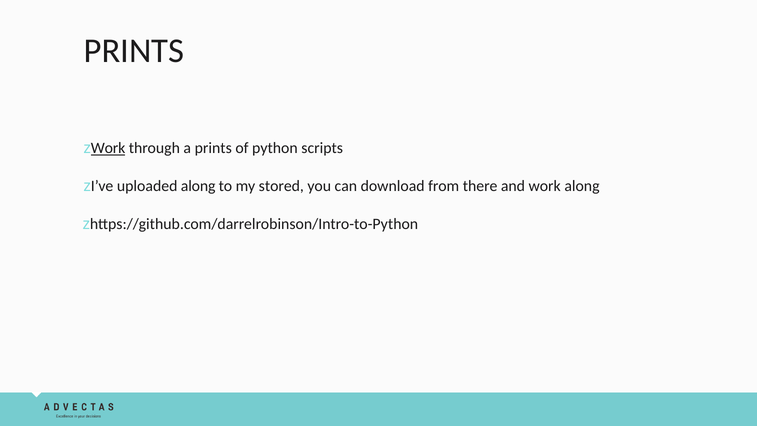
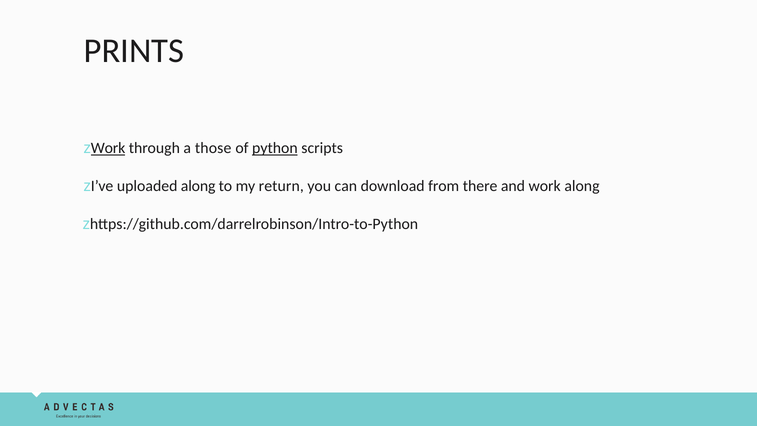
a prints: prints -> those (213, 148)
python underline: none -> present (275, 148)
stored: stored -> return (281, 186)
